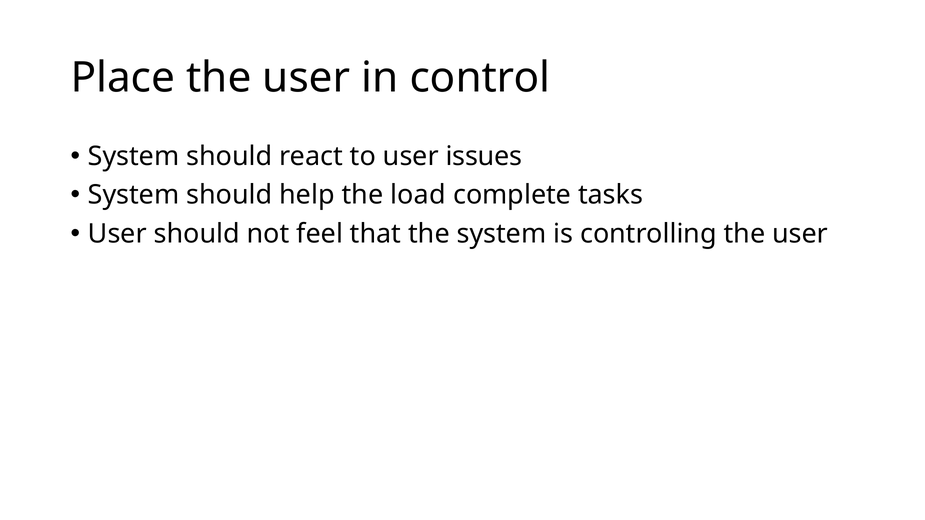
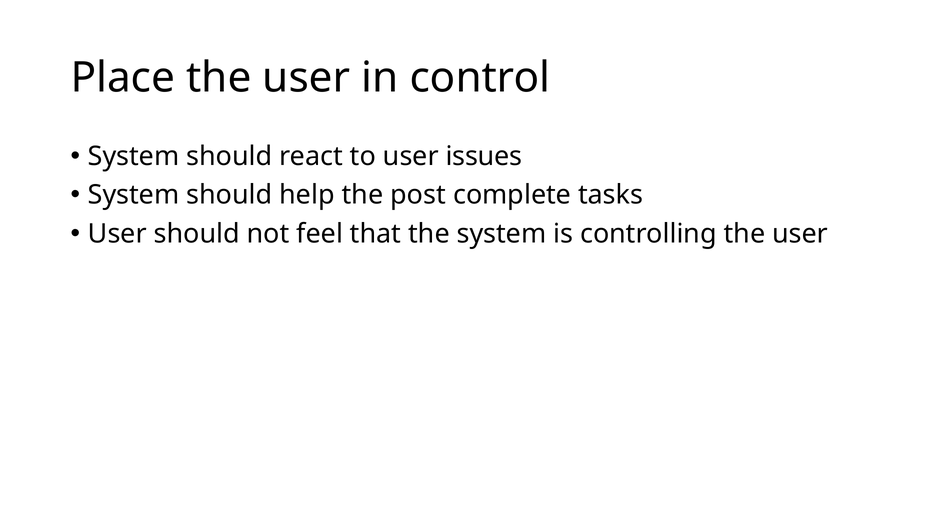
load: load -> post (418, 195)
